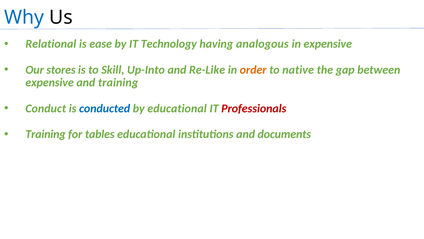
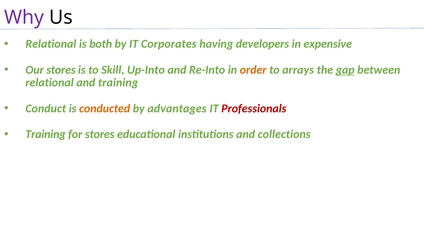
Why colour: blue -> purple (24, 17)
ease: ease -> both (101, 44)
Technology: Technology -> Corporates (169, 44)
analogous: analogous -> developers (262, 44)
Re-Like: Re-Like -> Re-Into (207, 70)
native: native -> arrays (298, 70)
gap underline: none -> present (345, 70)
expensive: expensive -> relational (50, 82)
conducted colour: blue -> orange (105, 108)
by educational: educational -> advantages (177, 108)
for tables: tables -> stores (100, 134)
documents: documents -> collections (284, 134)
